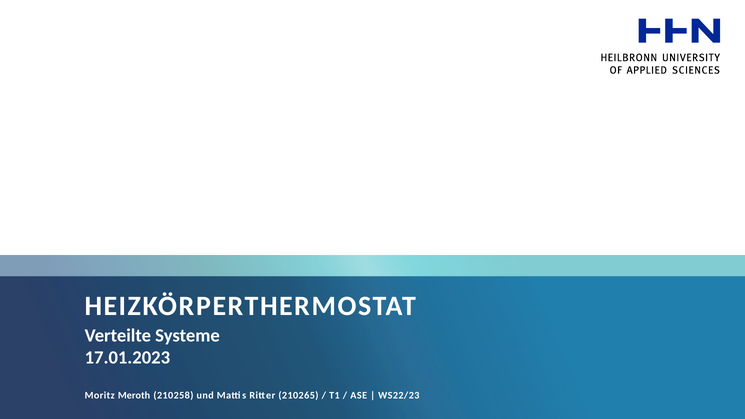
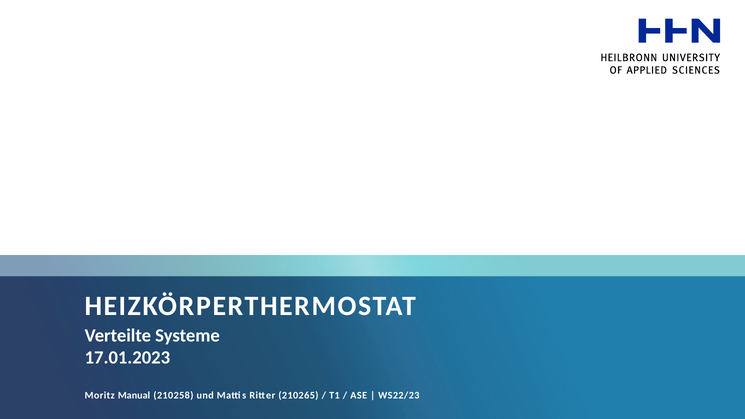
Meroth: Meroth -> Manual (134, 395)
